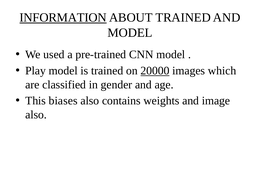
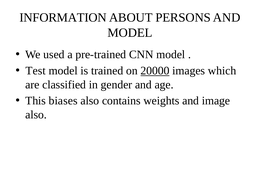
INFORMATION underline: present -> none (63, 18)
ABOUT TRAINED: TRAINED -> PERSONS (183, 18)
Play: Play -> Test (36, 71)
